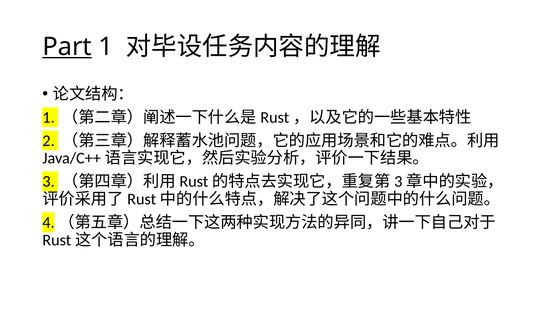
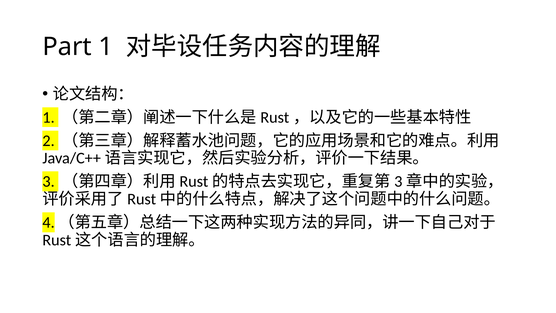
Part underline: present -> none (67, 47)
